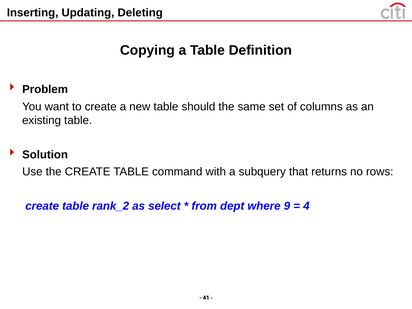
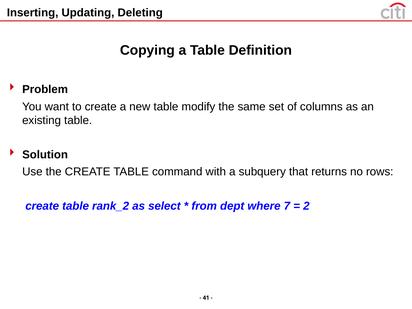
should: should -> modify (198, 107)
9: 9 -> 7 (287, 206)
4: 4 -> 2 (306, 206)
